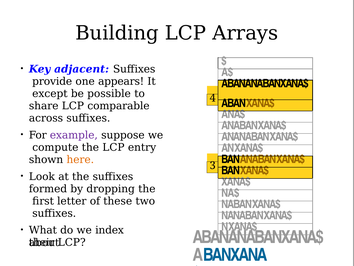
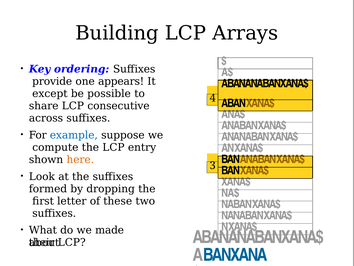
adjacent: adjacent -> ordering (82, 69)
comparable: comparable -> consecutive (118, 106)
example colour: purple -> blue (74, 135)
index: index -> made (110, 230)
